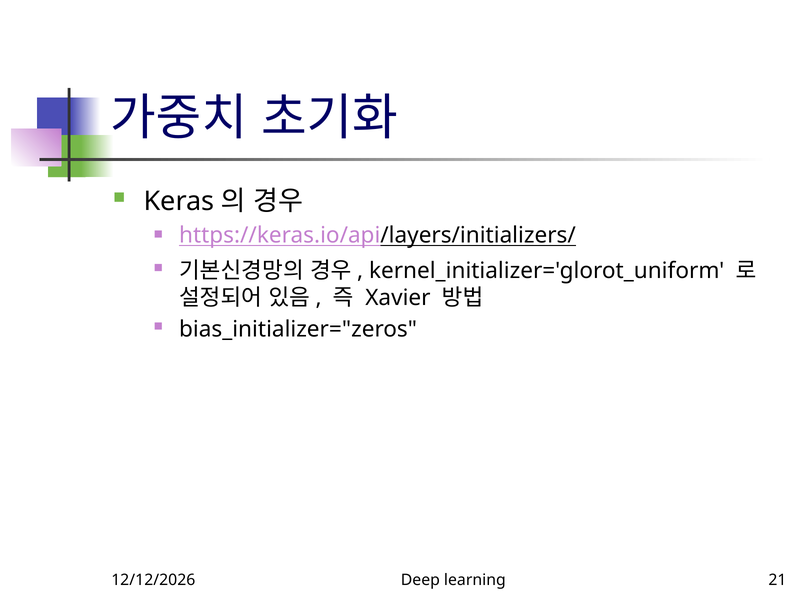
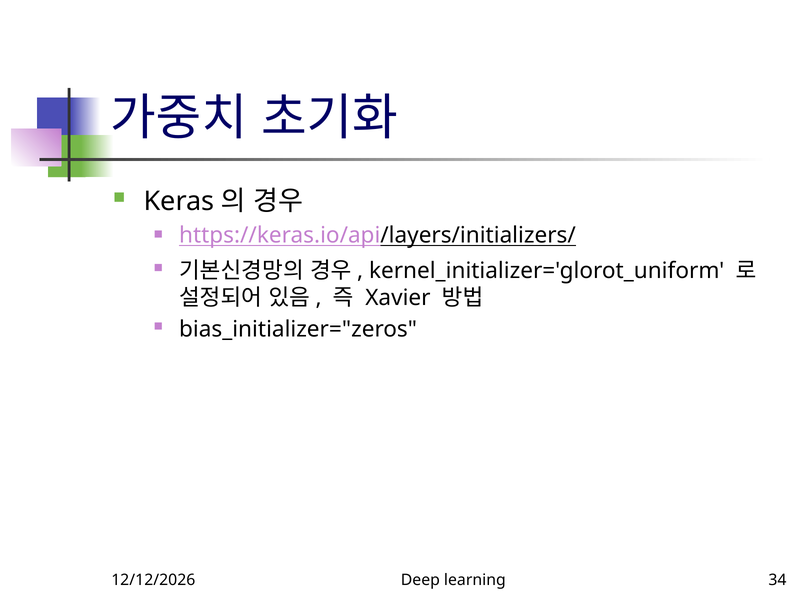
21: 21 -> 34 (777, 580)
